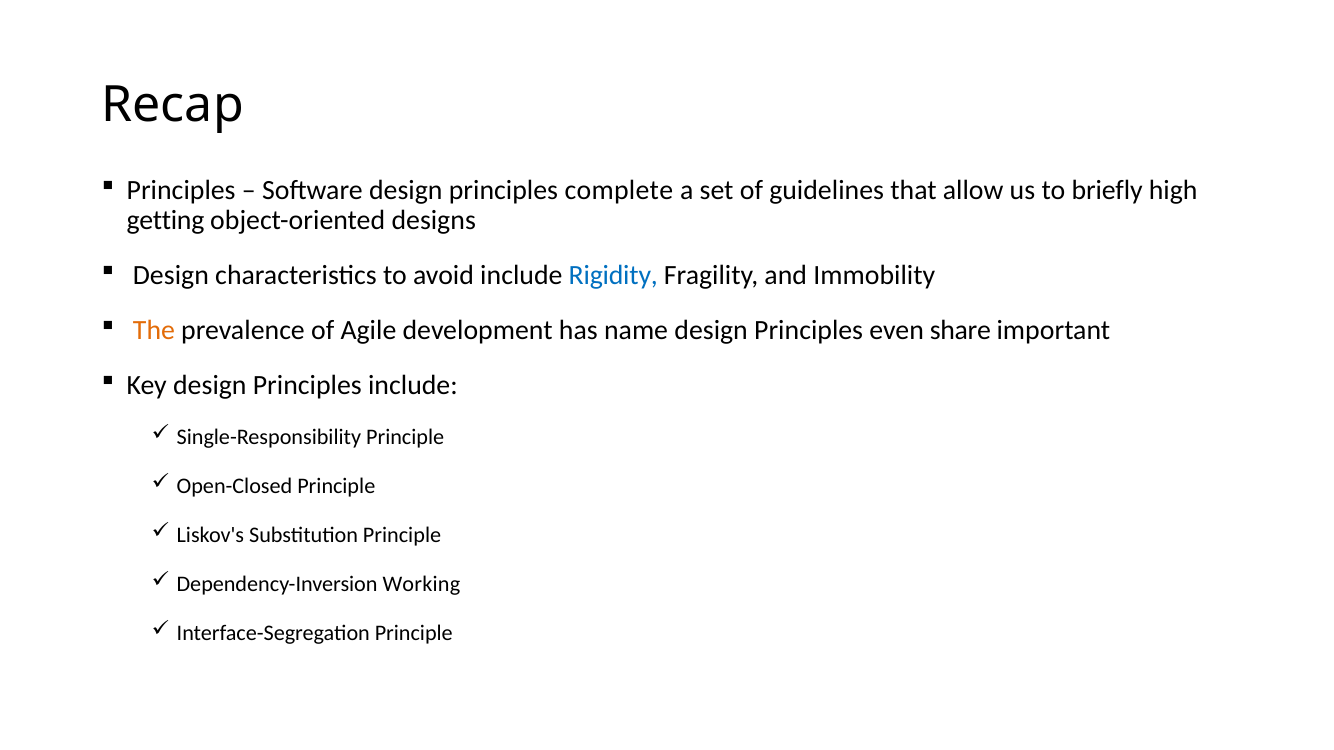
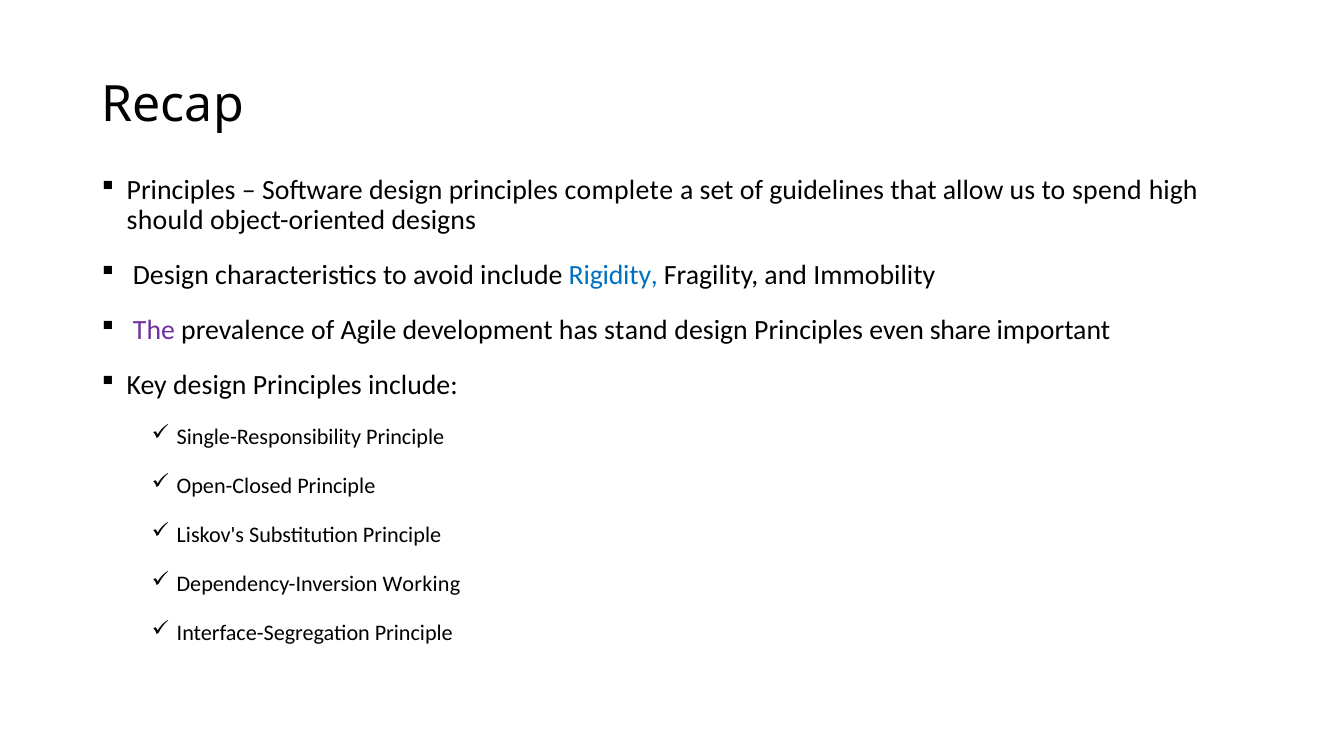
briefly: briefly -> spend (1107, 190)
getting: getting -> should (165, 220)
The colour: orange -> purple (154, 331)
name: name -> stand (636, 331)
